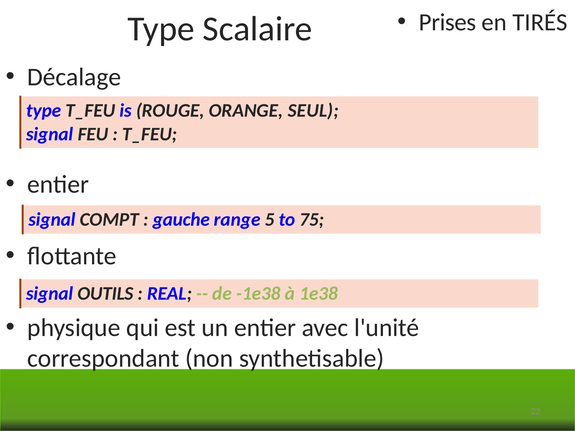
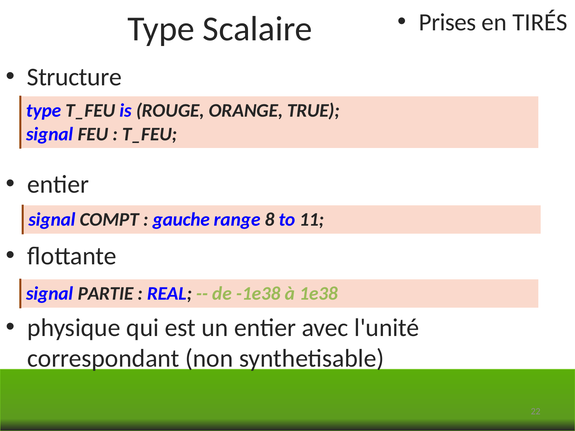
Décalage: Décalage -> Structure (74, 77)
SEUL: SEUL -> TRUE (313, 111)
5: 5 -> 8 (270, 220)
75: 75 -> 11 (312, 220)
OUTILS: OUTILS -> PARTIE (106, 294)
